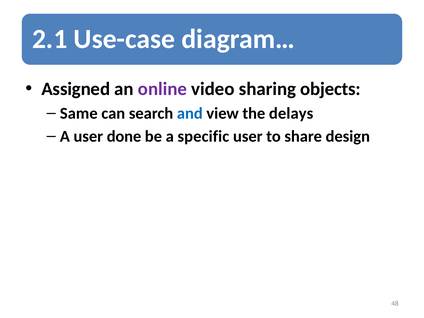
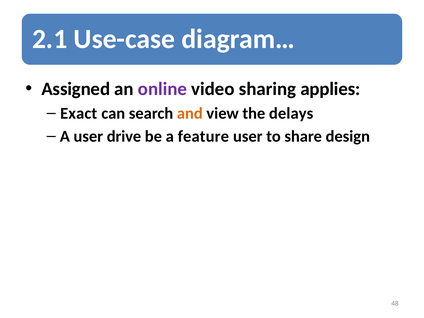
objects: objects -> applies (330, 89)
Same: Same -> Exact (79, 113)
and colour: blue -> orange (190, 113)
done: done -> drive (124, 136)
specific: specific -> feature (203, 136)
